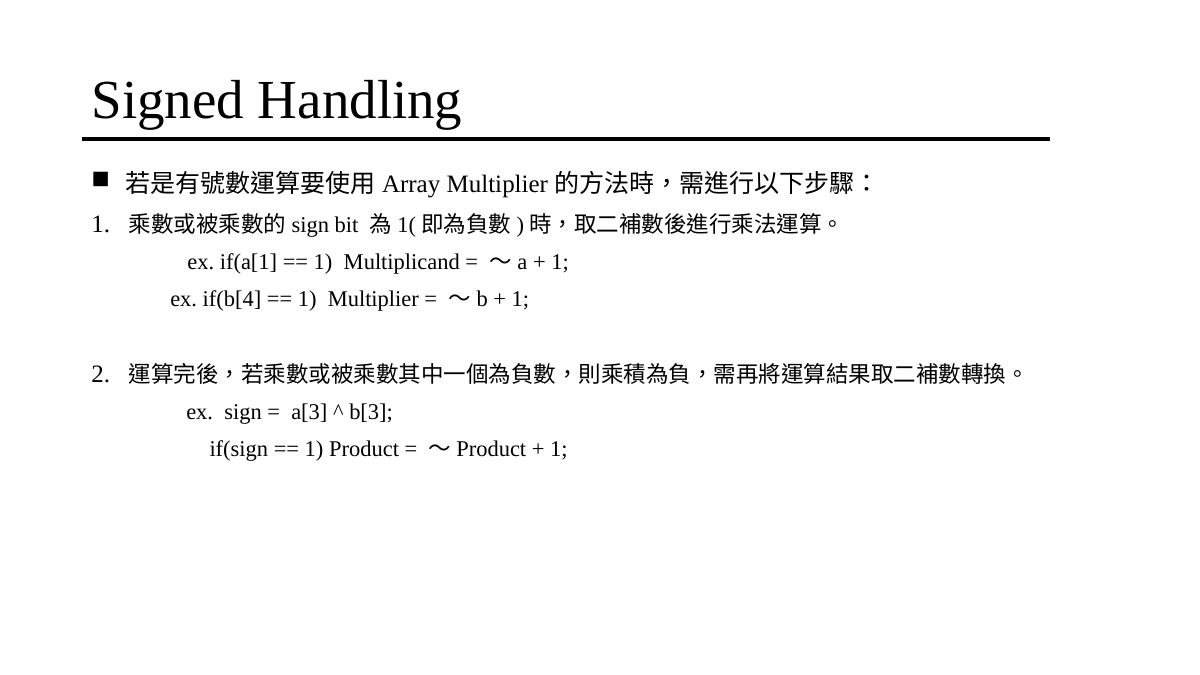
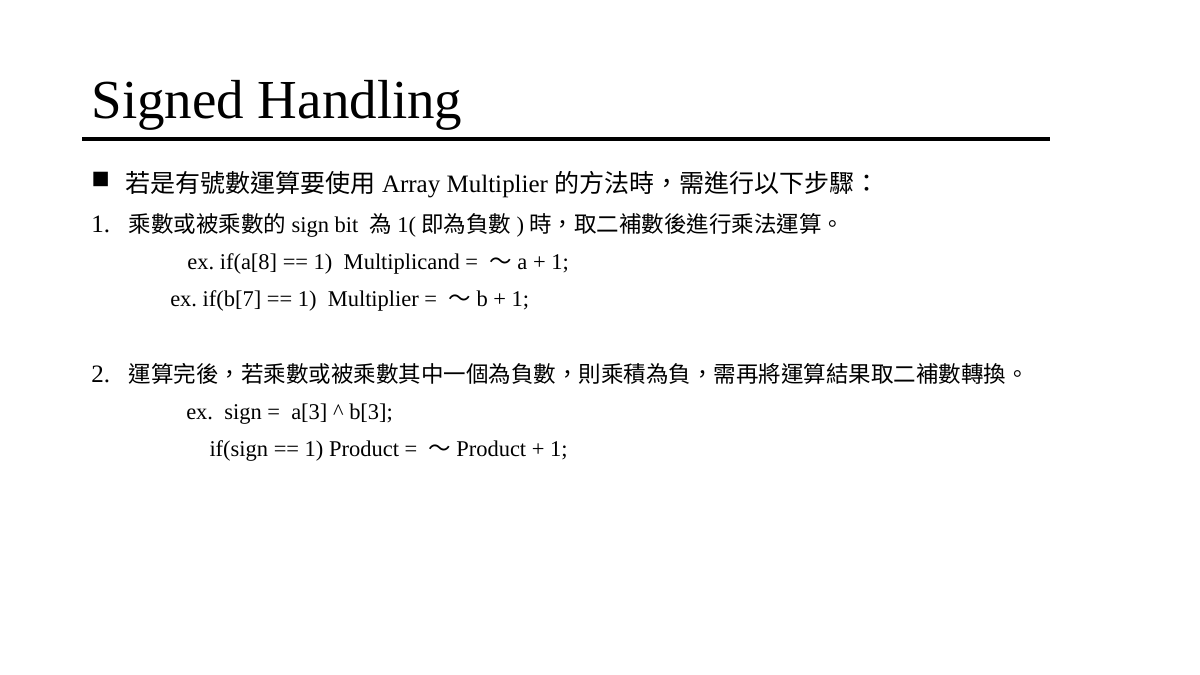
if(a[1: if(a[1 -> if(a[8 (249, 262)
if(b[4: if(b[4 -> if(b[7 (232, 299)
